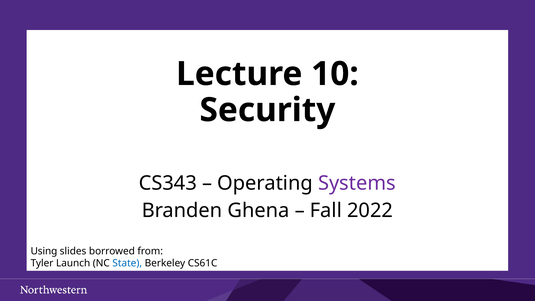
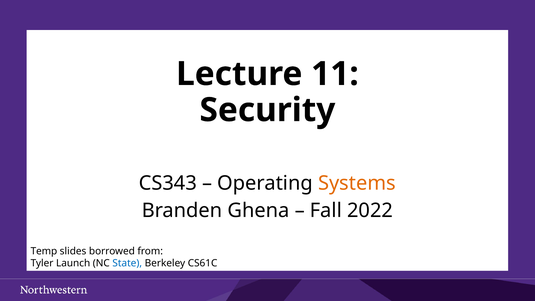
10: 10 -> 11 (335, 74)
Systems colour: purple -> orange (357, 183)
Using: Using -> Temp (44, 251)
